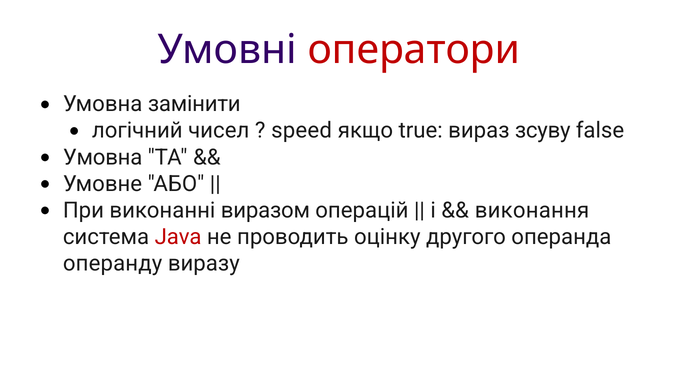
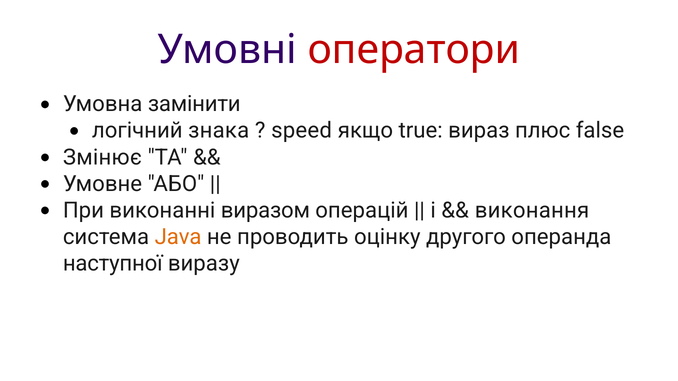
чисел: чисел -> знака (219, 131)
зсуву: зсуву -> плюс (543, 131)
Умовна: Умовна -> Змінює (102, 157)
Java colour: red -> orange (178, 237)
операнду: операнду -> наступної (113, 264)
